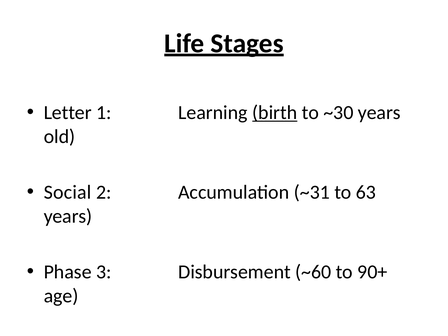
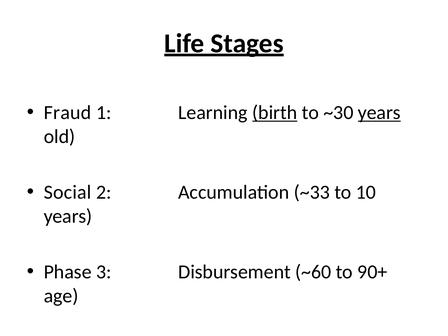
Letter: Letter -> Fraud (68, 113)
years underline: none -> present (379, 113)
~31: ~31 -> ~33 (312, 192)
63: 63 -> 10 (366, 192)
